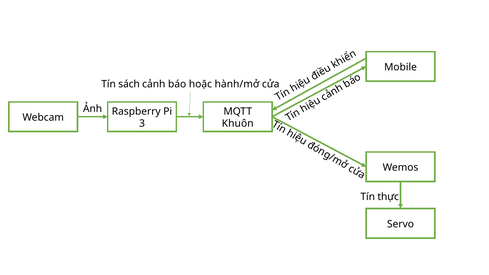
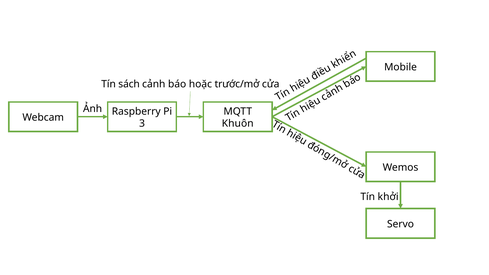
hành/mở: hành/mở -> trước/mở (237, 84)
thực: thực -> khởi (388, 197)
